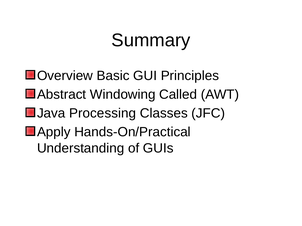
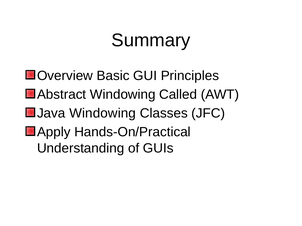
Java Processing: Processing -> Windowing (103, 114)
